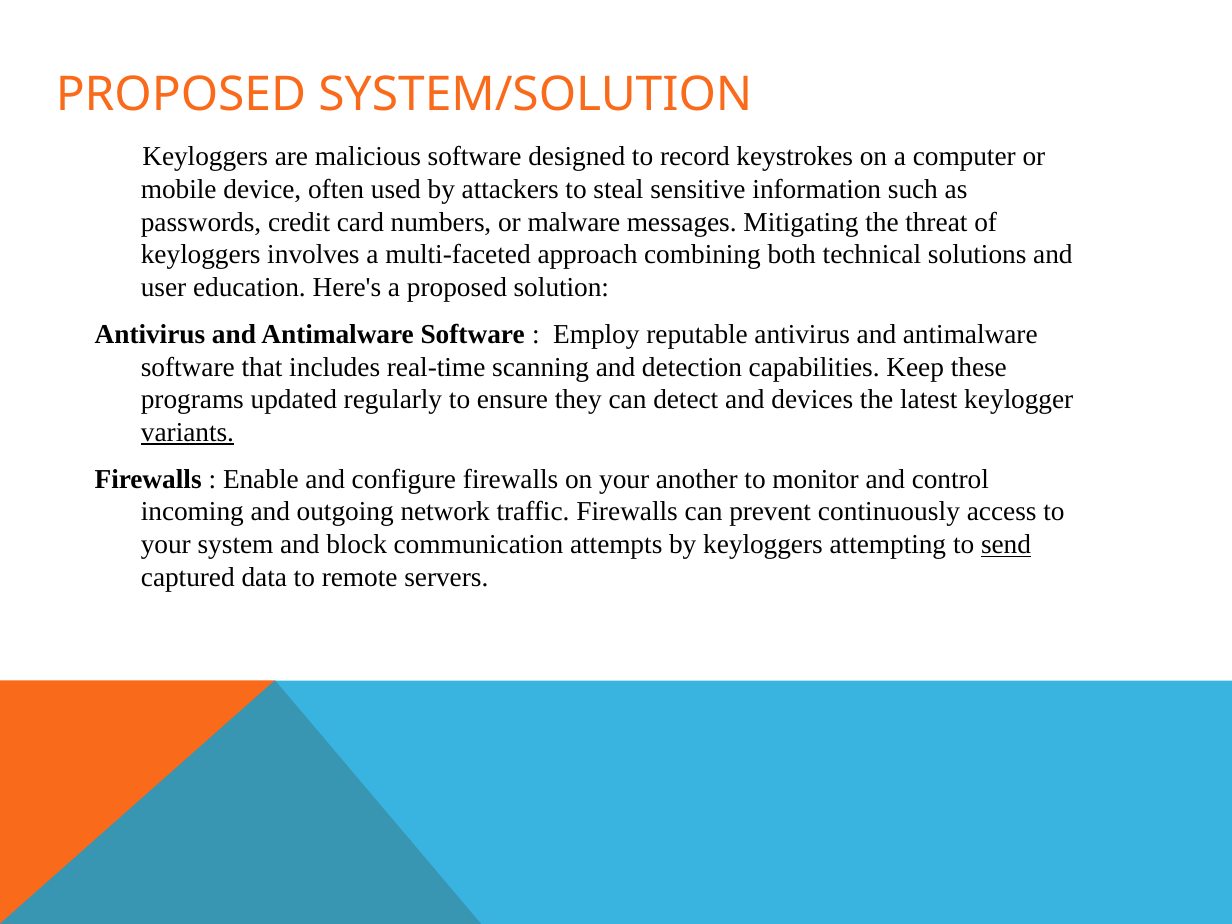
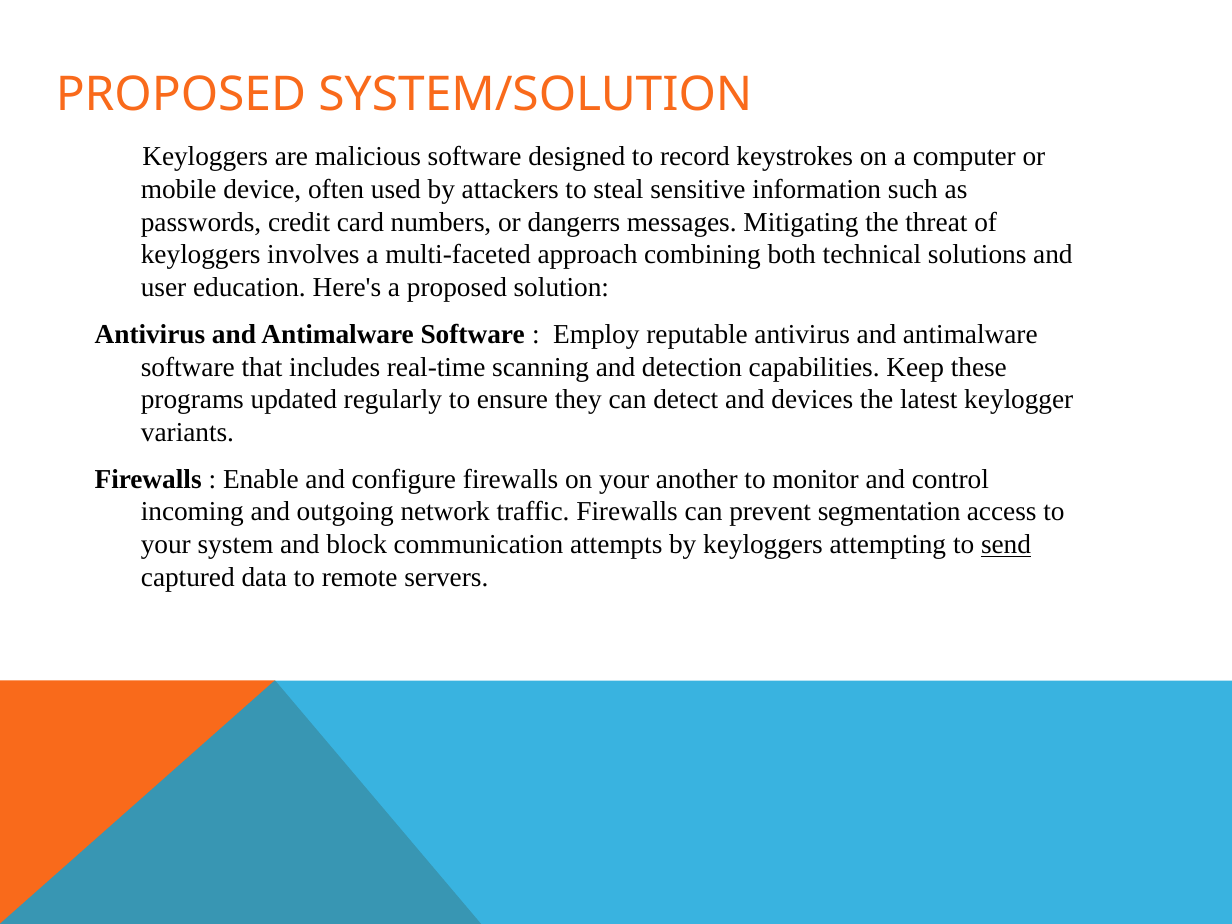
malware: malware -> dangerrs (574, 222)
variants underline: present -> none (188, 433)
continuously: continuously -> segmentation (889, 512)
